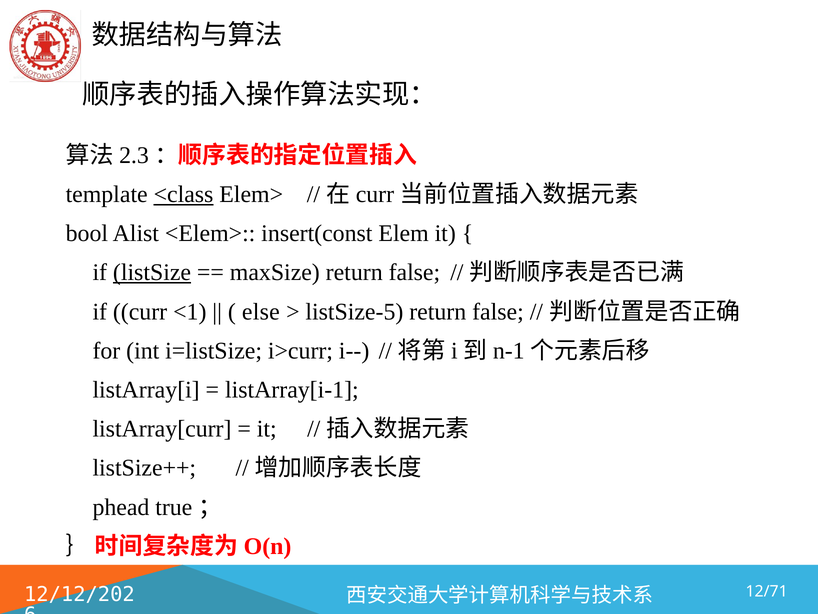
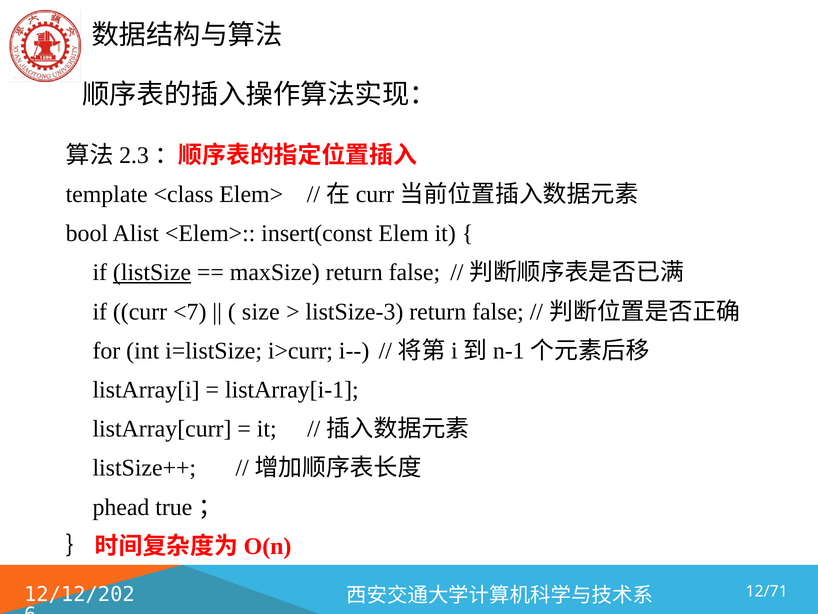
<class underline: present -> none (184, 194)
<1: <1 -> <7 (190, 311)
else: else -> size (261, 311)
listSize-5: listSize-5 -> listSize-3 (354, 311)
